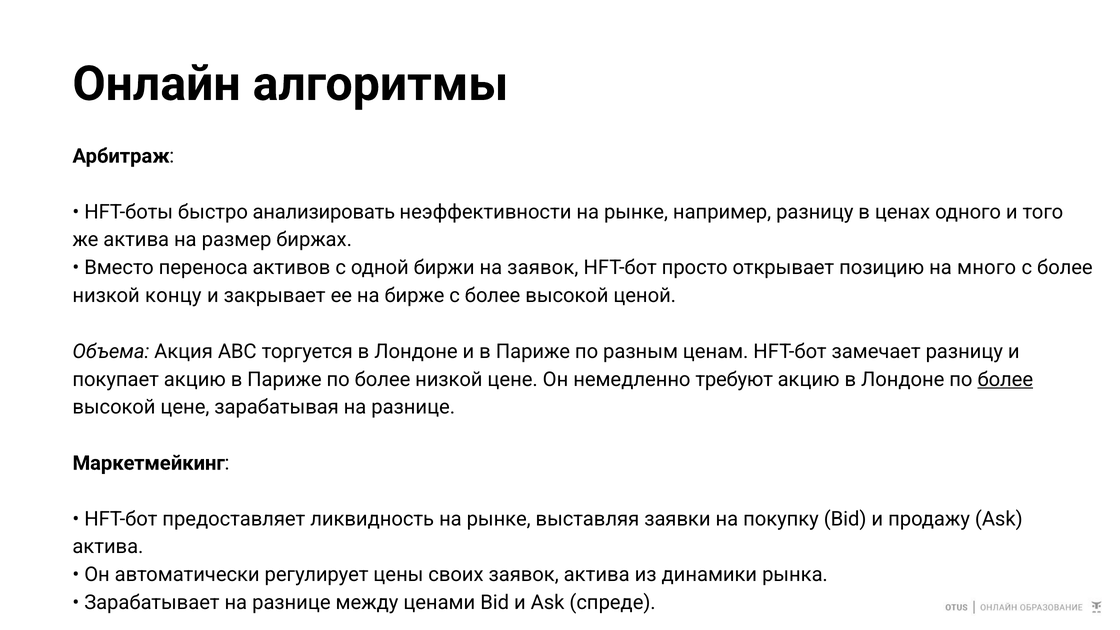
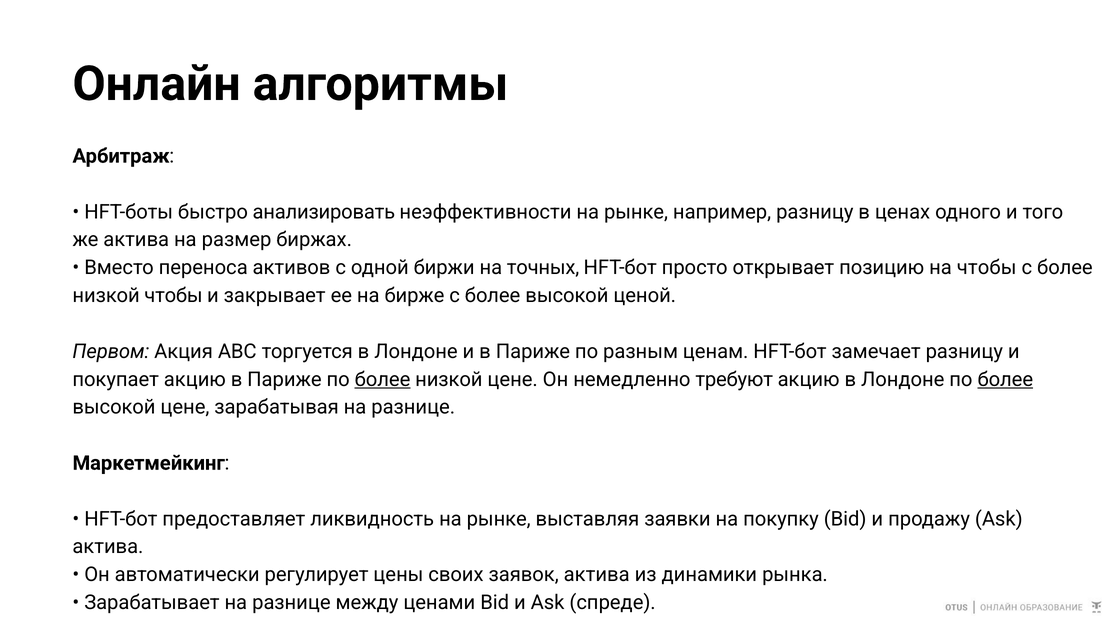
на заявок: заявок -> точных (543, 268)
на много: много -> чтобы (987, 268)
низкой концу: концу -> чтобы (174, 296)
Объема: Объема -> Первом (111, 351)
более underline: none -> present (383, 379)
